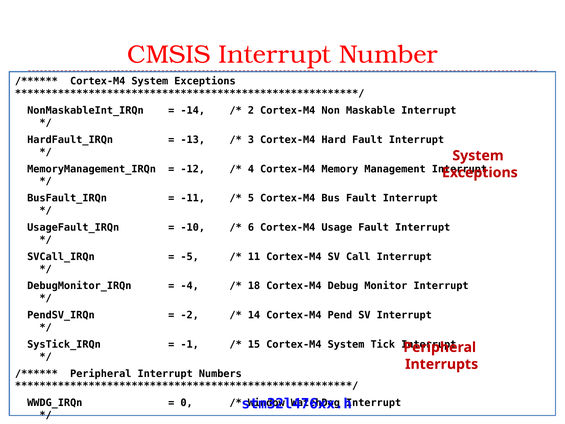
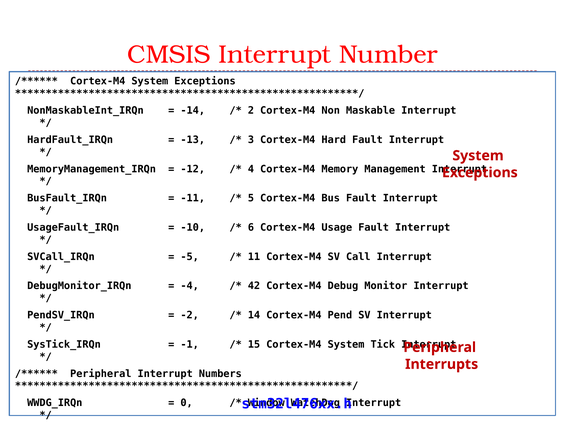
18: 18 -> 42 (254, 286)
